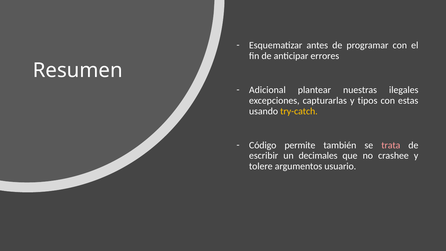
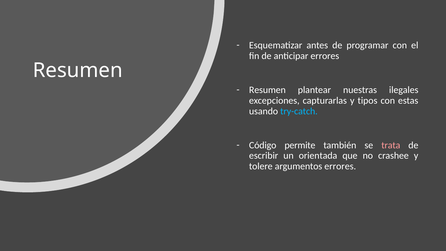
Adicional: Adicional -> Resumen (267, 90)
try-catch colour: yellow -> light blue (299, 111)
decimales: decimales -> orientada (318, 156)
argumentos usuario: usuario -> errores (340, 166)
